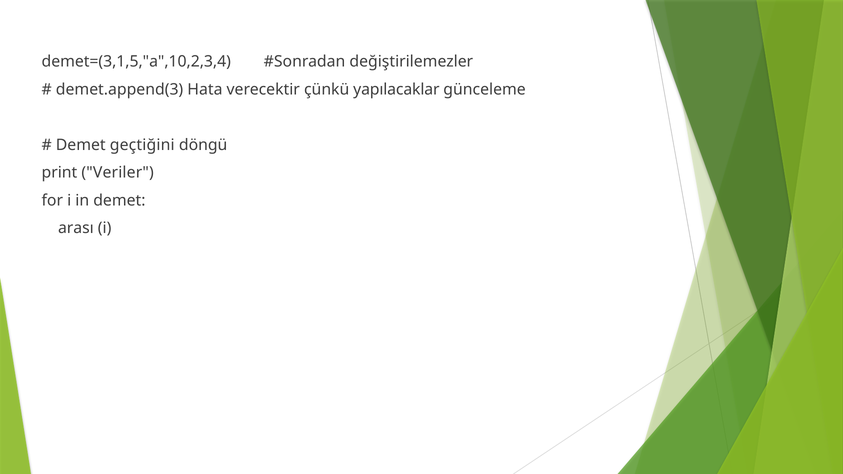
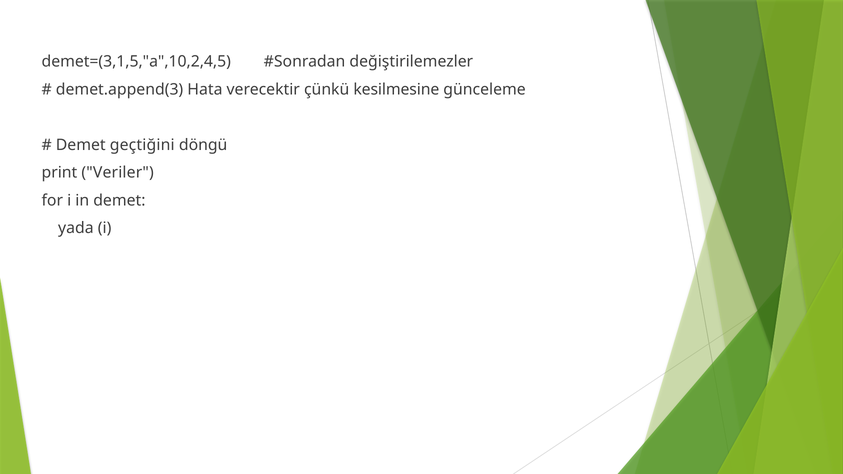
demet=(3,1,5,"a",10,2,3,4: demet=(3,1,5,"a",10,2,3,4 -> demet=(3,1,5,"a",10,2,4,5 (136, 62)
yapılacaklar: yapılacaklar -> kesilmesine (396, 89)
arası: arası -> yada (76, 228)
